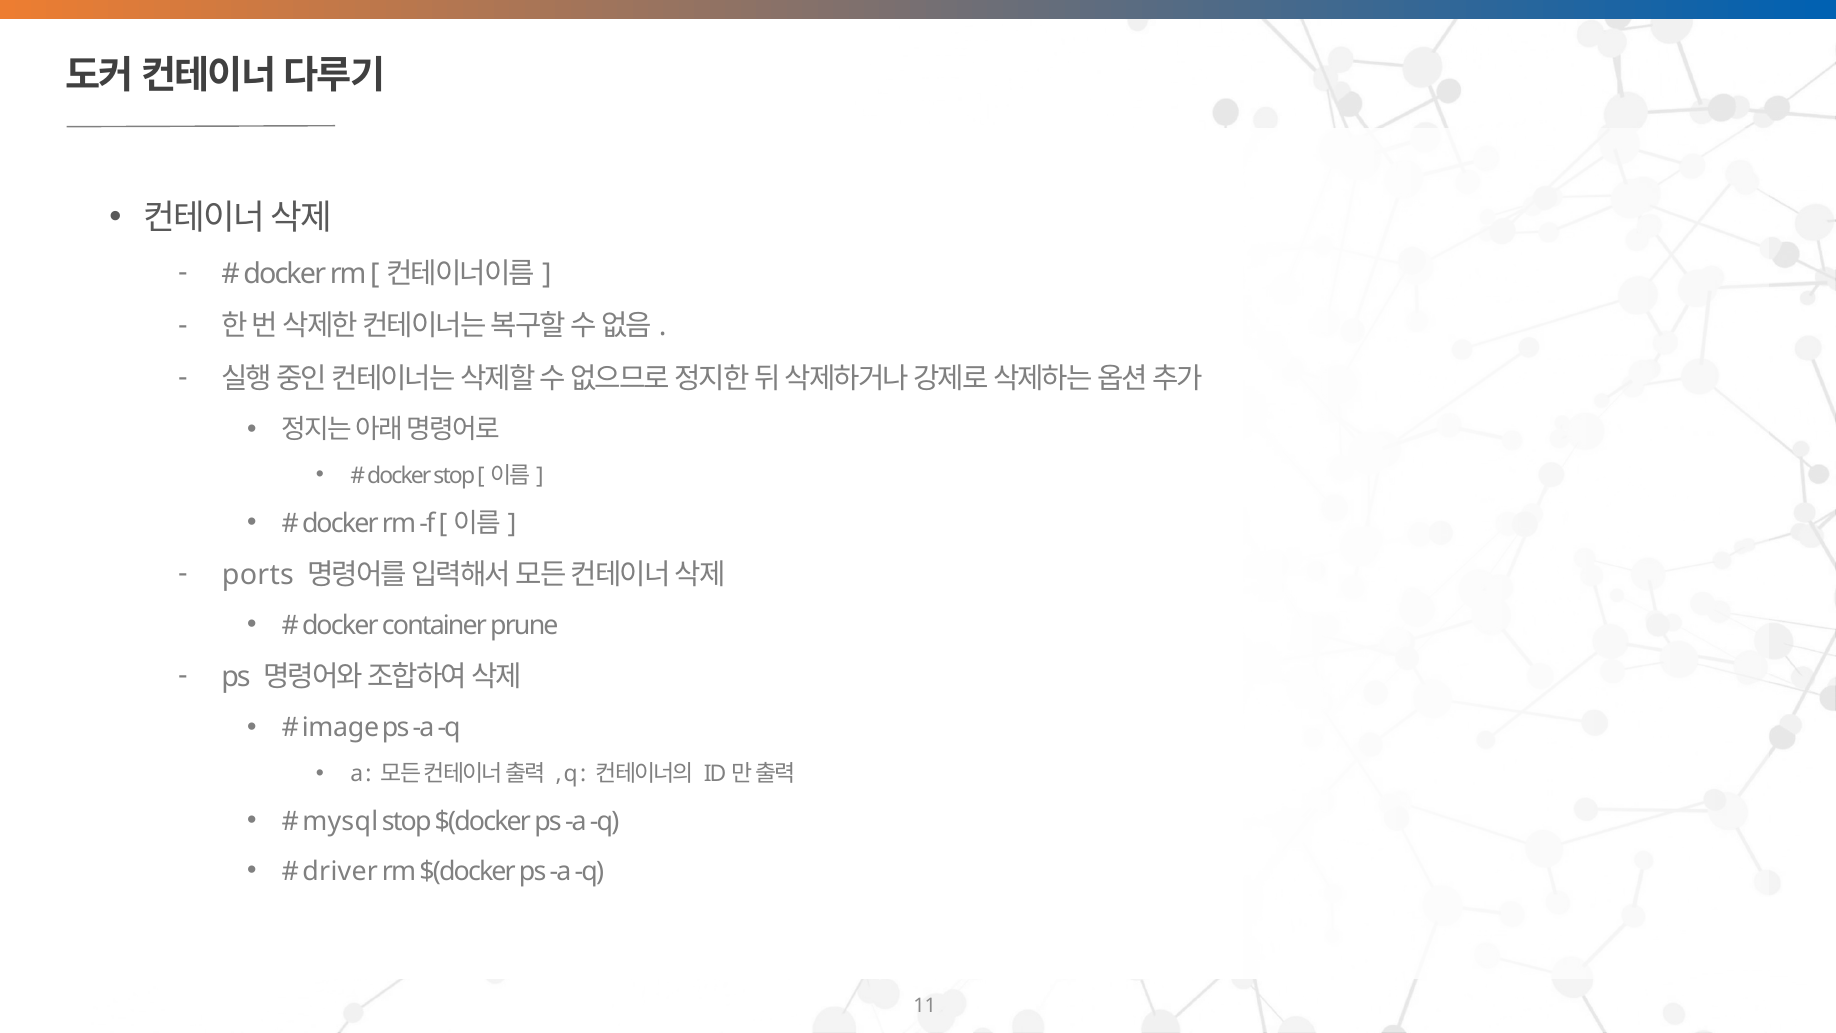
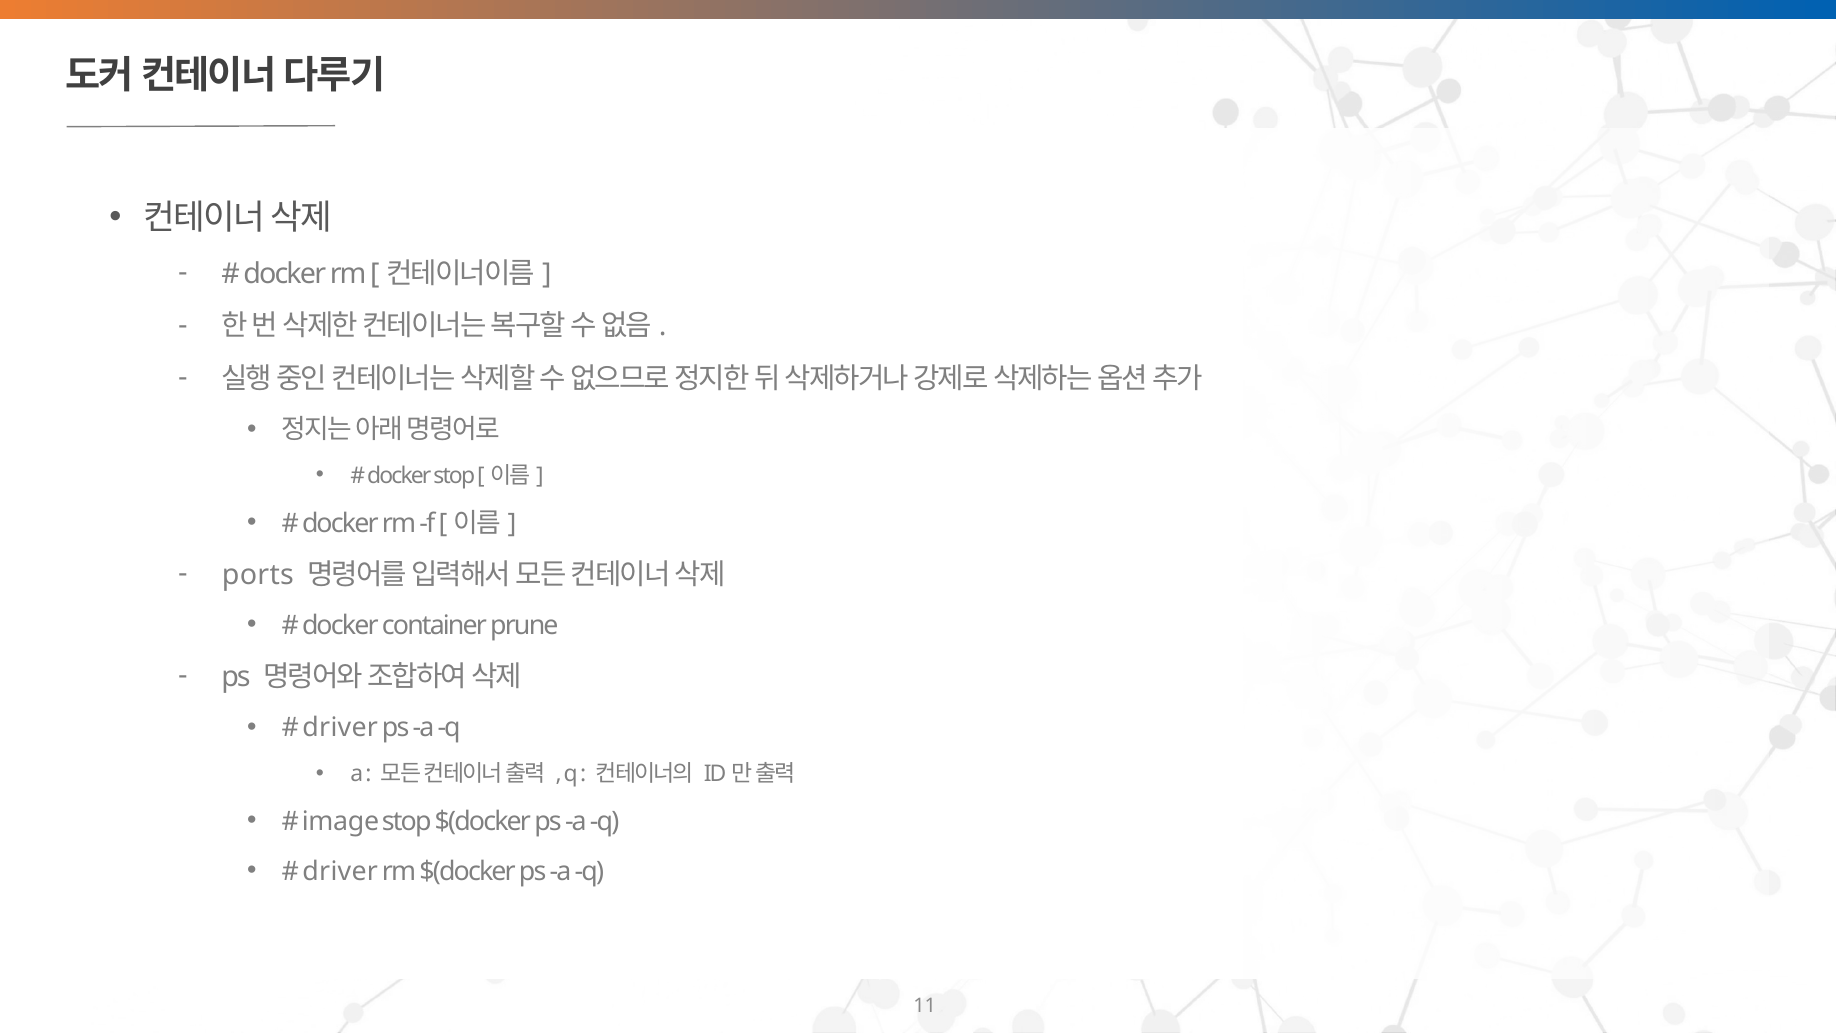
image: image -> driver (340, 728)
mysql: mysql -> image (341, 821)
